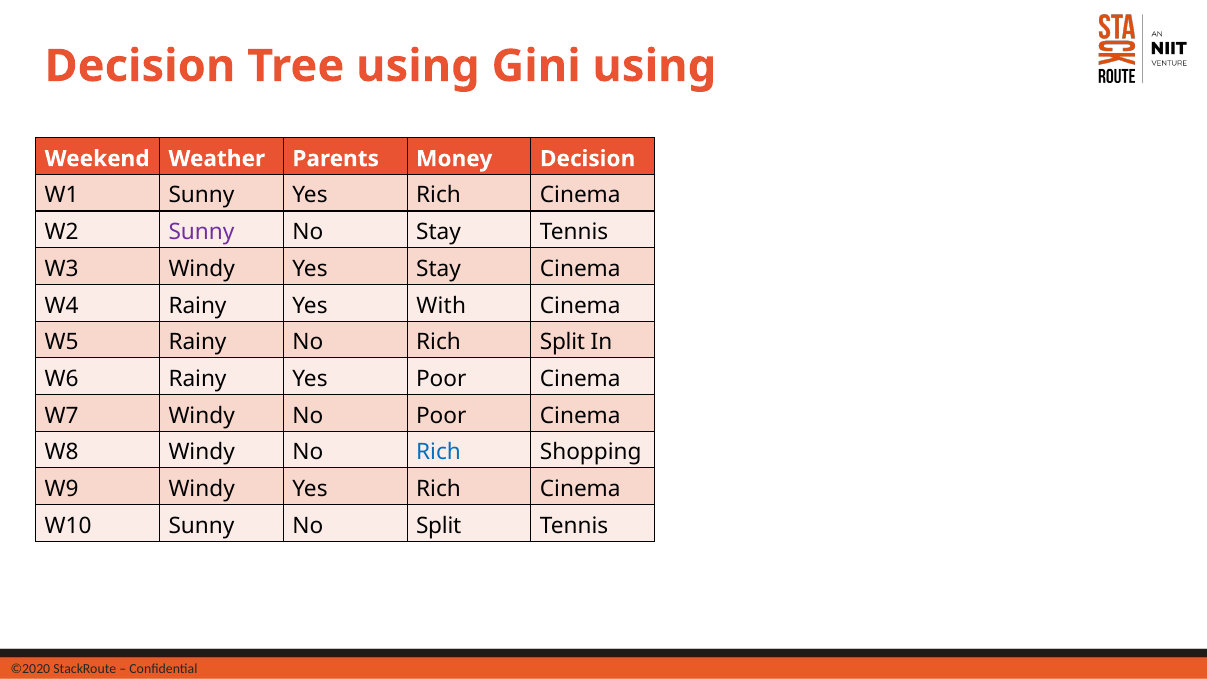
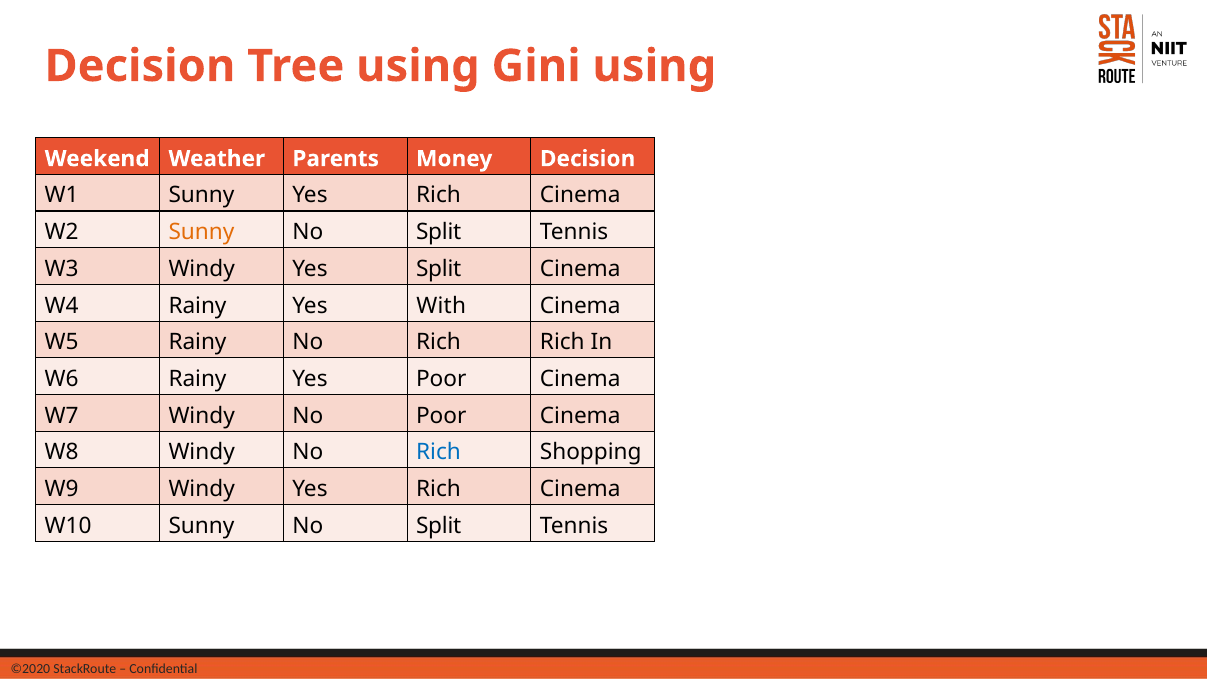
Sunny colour: purple -> orange (201, 232)
Stay: Stay -> Split (439, 232)
Yes Stay: Stay -> Split (439, 269)
Rich Split: Split -> Rich (562, 342)
